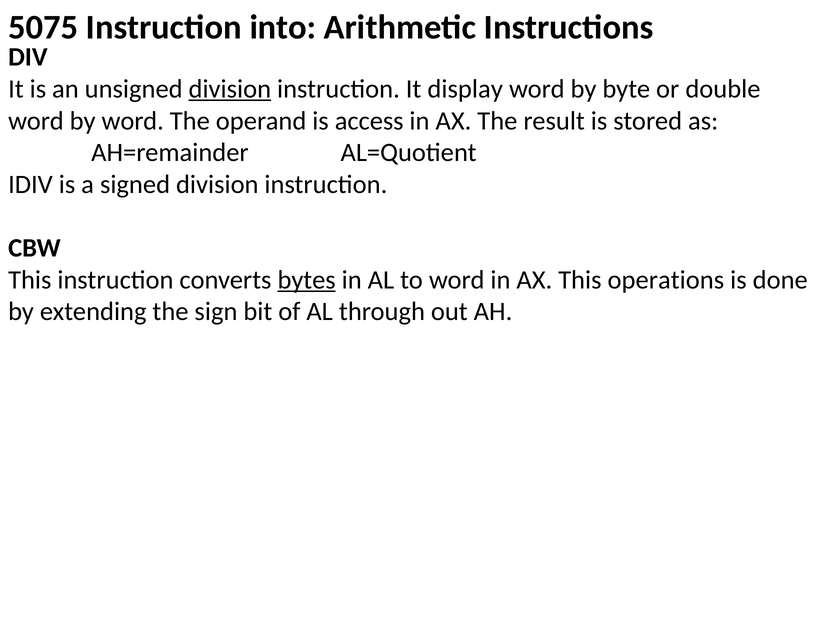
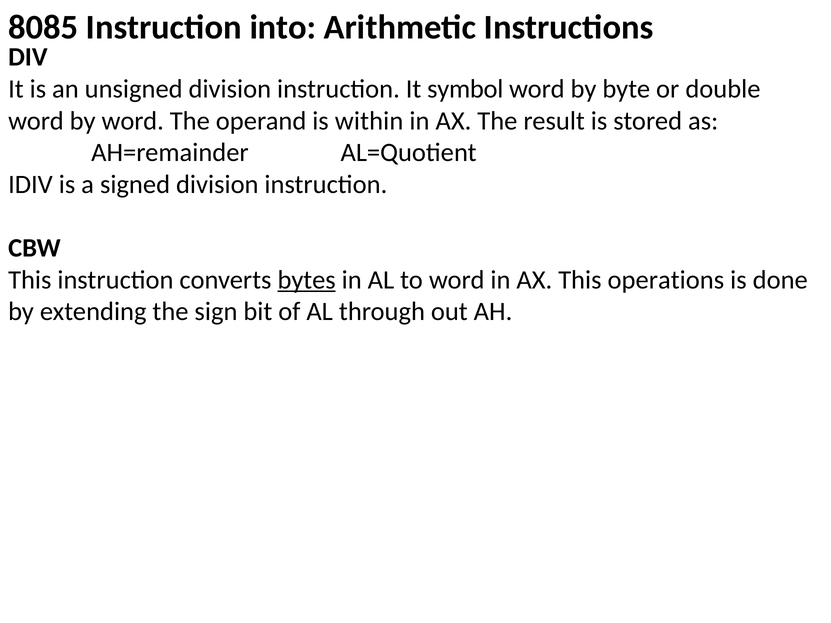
5075: 5075 -> 8085 (43, 27)
division underline: present -> none (230, 89)
display: display -> symbol (465, 89)
access: access -> within (369, 121)
